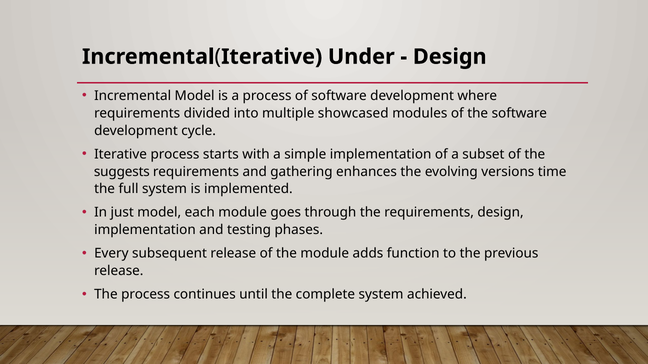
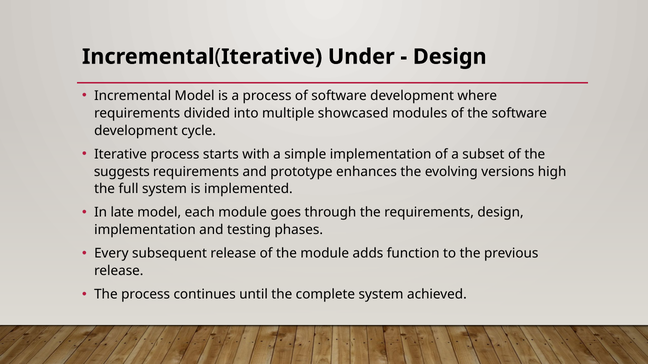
gathering: gathering -> prototype (301, 172)
time: time -> high (552, 172)
just: just -> late (122, 213)
